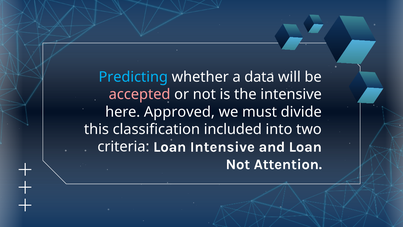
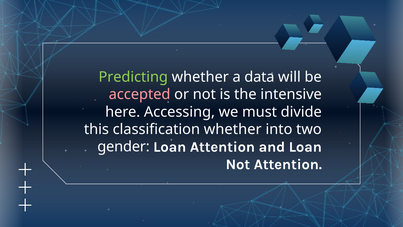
Predicting colour: light blue -> light green (133, 77)
Approved: Approved -> Accessing (179, 112)
classification included: included -> whether (233, 129)
criteria: criteria -> gender (124, 147)
Loan Intensive: Intensive -> Attention (222, 147)
